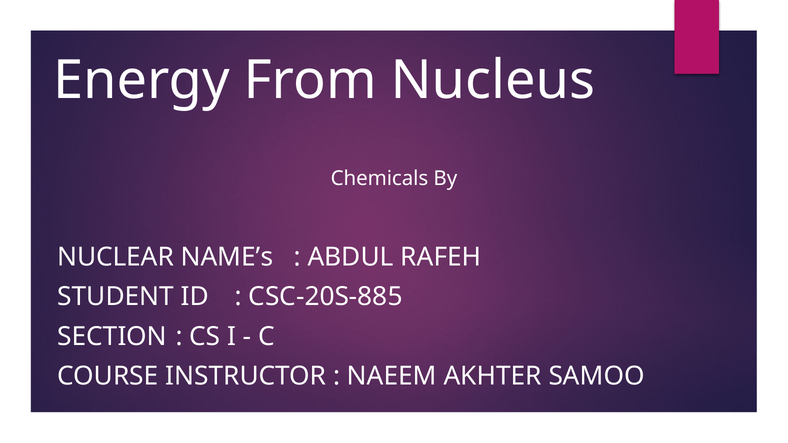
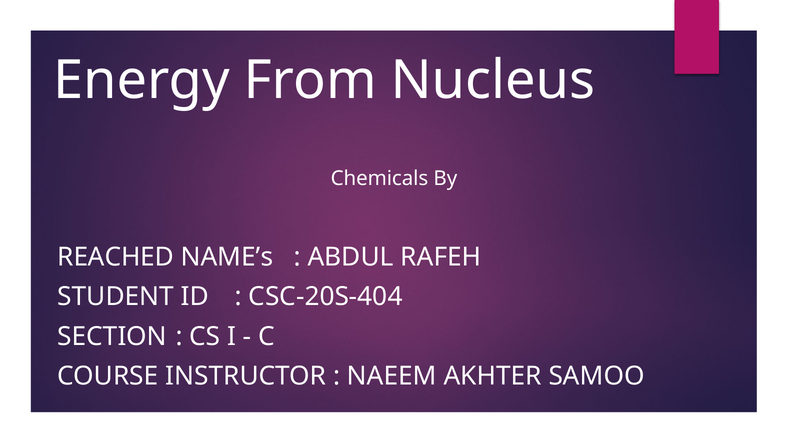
NUCLEAR: NUCLEAR -> REACHED (116, 257)
CSC-20S-885: CSC-20S-885 -> CSC-20S-404 (325, 297)
